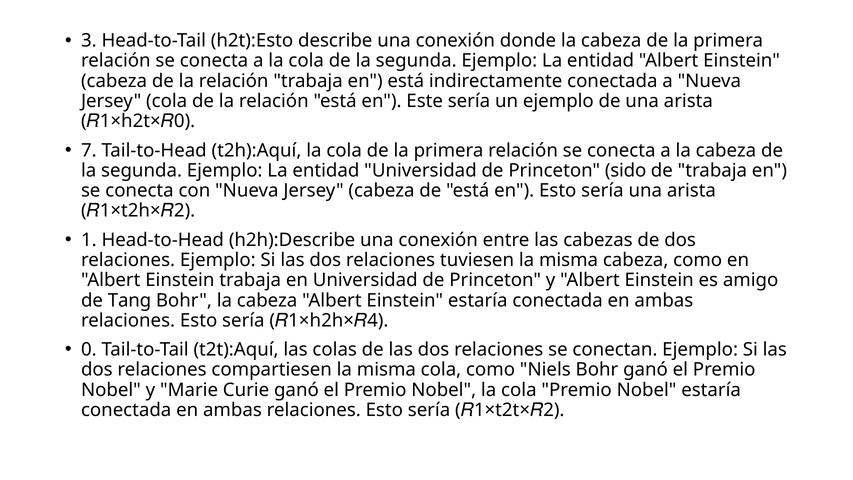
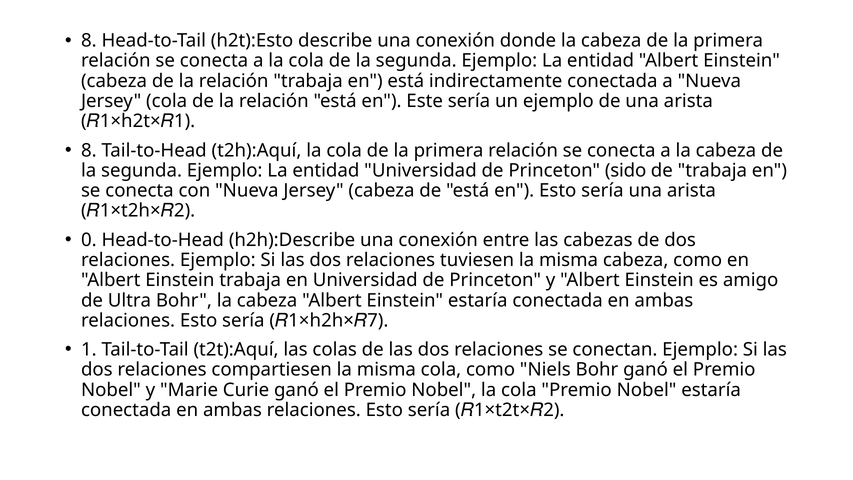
3: 3 -> 8 (89, 41)
0: 0 -> 1 (185, 121)
7: 7 -> 8 (89, 150)
1: 1 -> 0 (89, 240)
Tang: Tang -> Ultra (129, 300)
4: 4 -> 7 (378, 320)
0: 0 -> 1 (89, 349)
